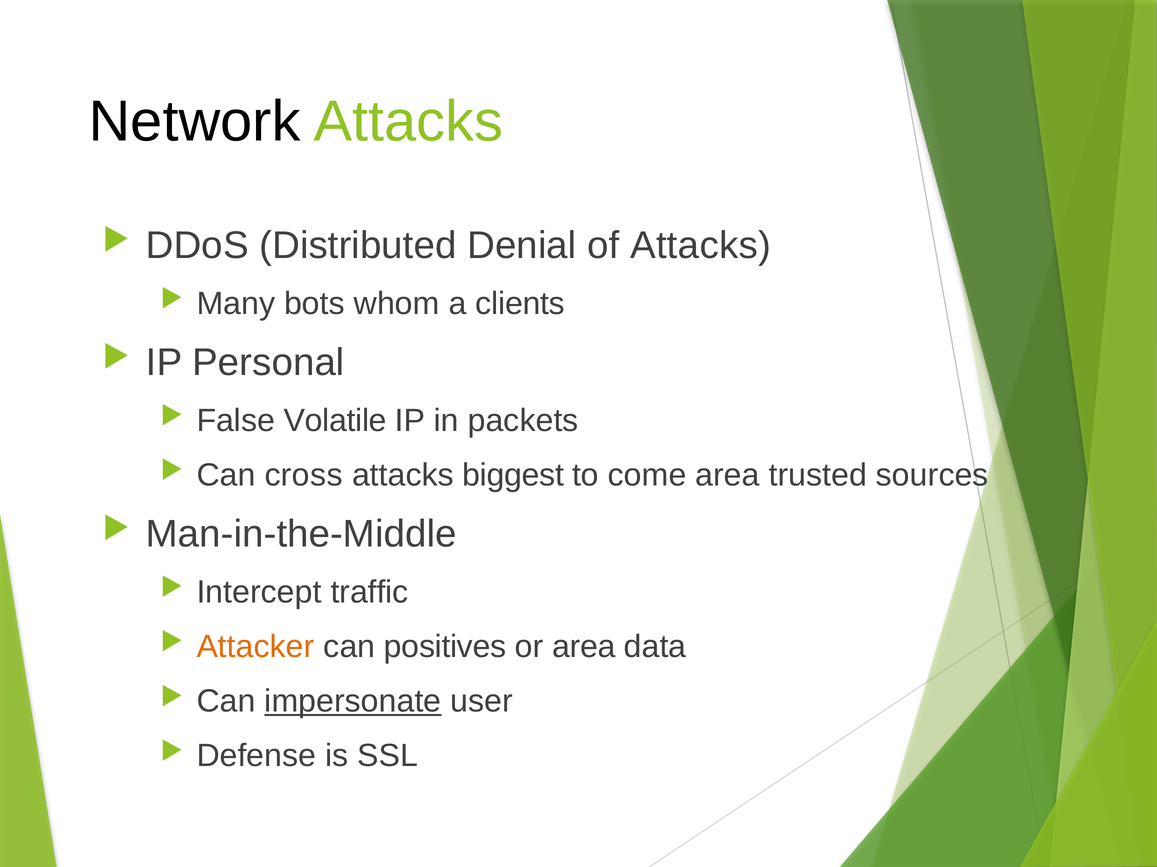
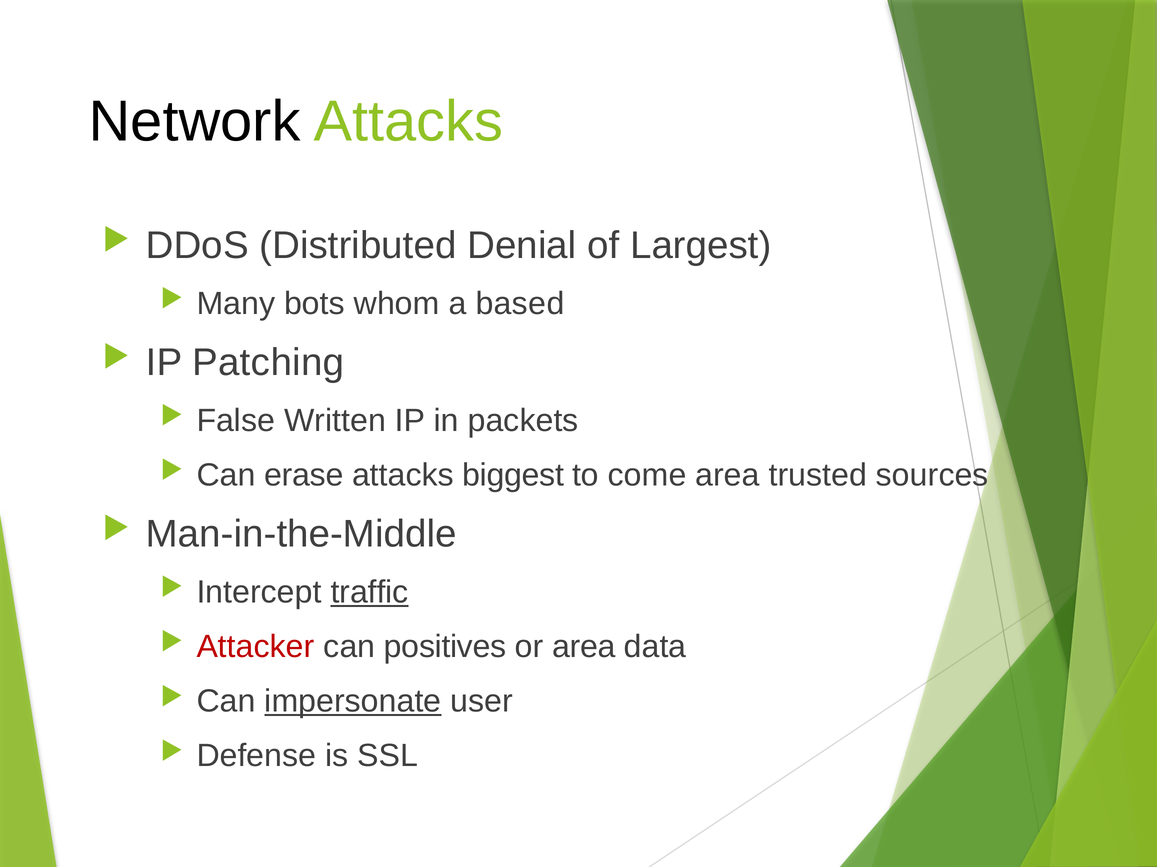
of Attacks: Attacks -> Largest (701, 246)
clients: clients -> based (520, 304)
Personal: Personal -> Patching (268, 363)
Volatile: Volatile -> Written (335, 421)
cross: cross -> erase (304, 476)
traffic underline: none -> present (370, 593)
Attacker colour: orange -> red (256, 647)
